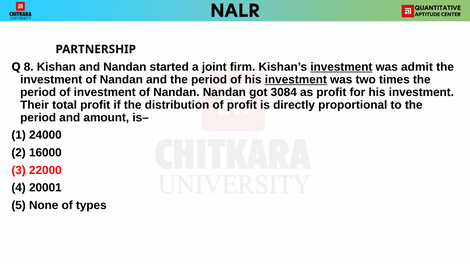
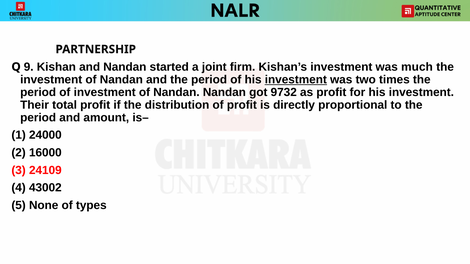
8: 8 -> 9 (29, 67)
investment underline: present -> none (341, 67)
admit: admit -> much (417, 67)
3084: 3084 -> 9732 (284, 92)
22000: 22000 -> 24109 (45, 170)
20001: 20001 -> 43002 (45, 188)
